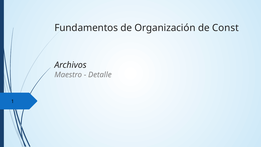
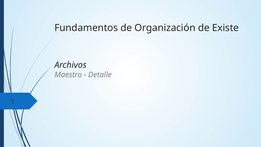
Const: Const -> Existe (225, 28)
